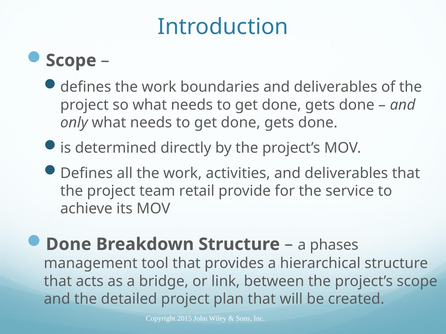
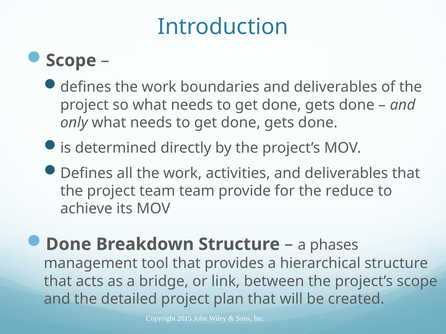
team retail: retail -> team (197, 191)
service: service -> reduce (350, 191)
